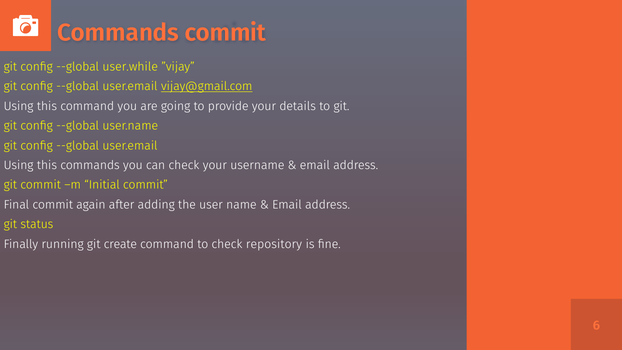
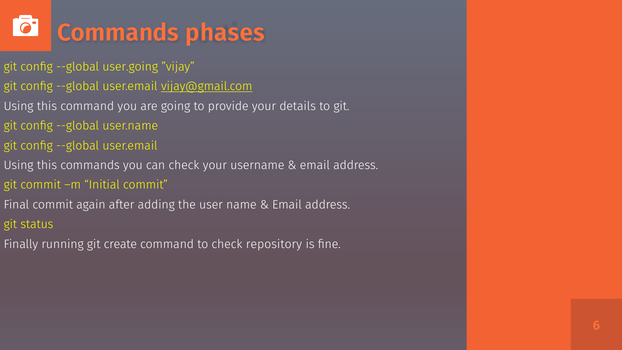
Commands commit: commit -> phases (225, 33)
user.while: user.while -> user.going (130, 67)
